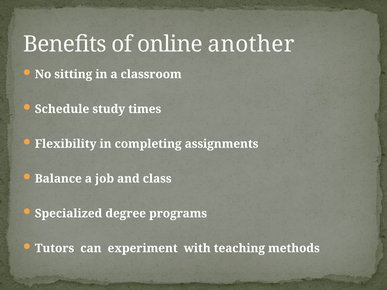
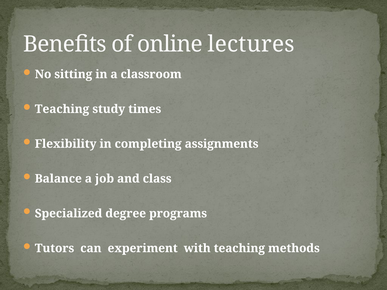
another: another -> lectures (251, 44)
Schedule: Schedule -> Teaching (62, 109)
